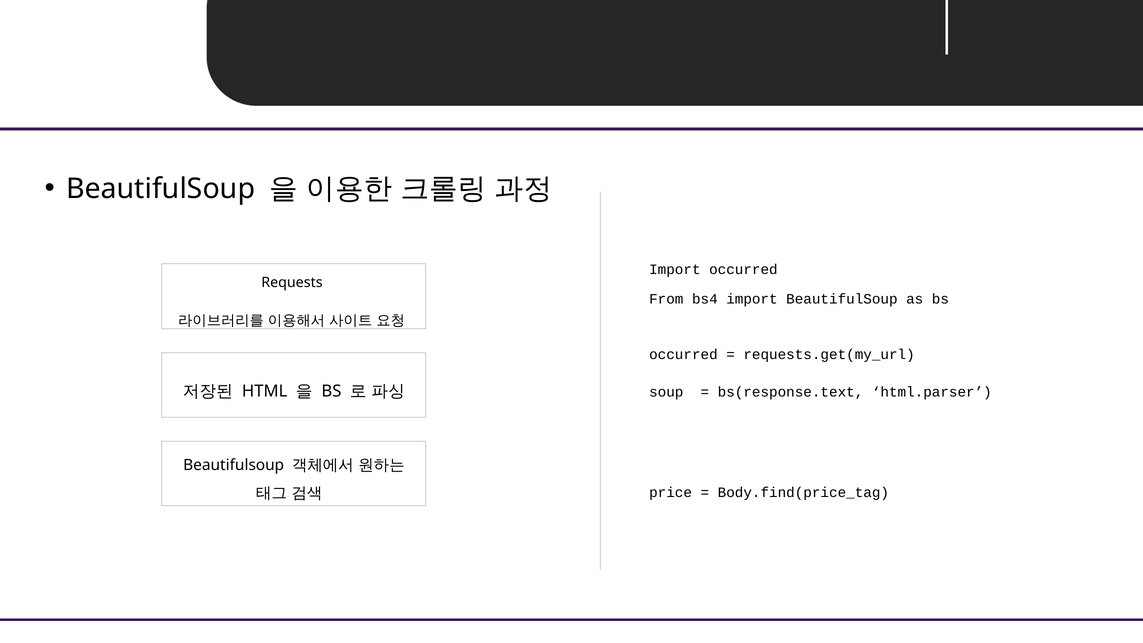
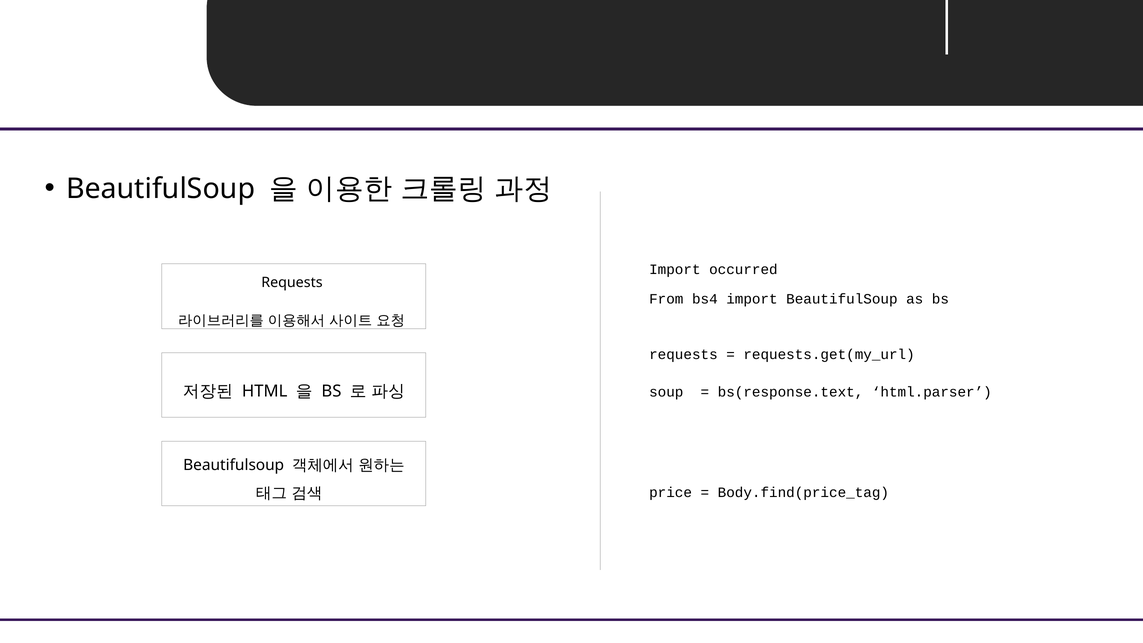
occurred: occurred -> requests (683, 354)
